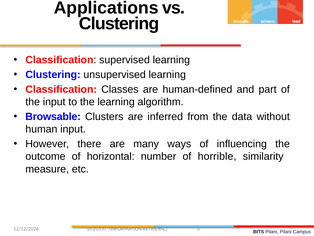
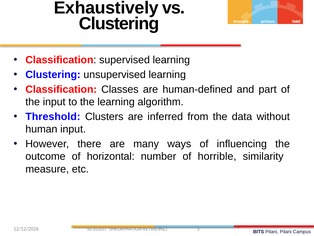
Applications: Applications -> Exhaustively (106, 8)
Browsable: Browsable -> Threshold (53, 116)
